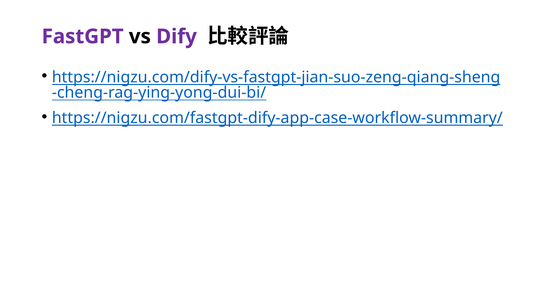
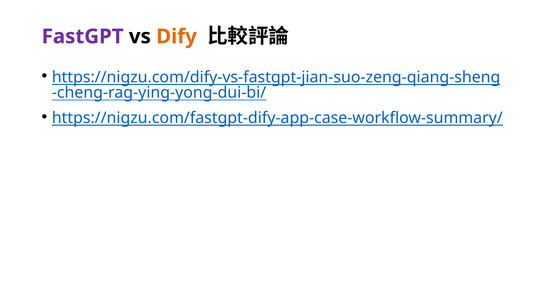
Dify colour: purple -> orange (177, 37)
